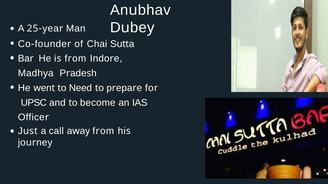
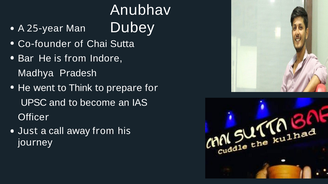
Need: Need -> Think (80, 88)
